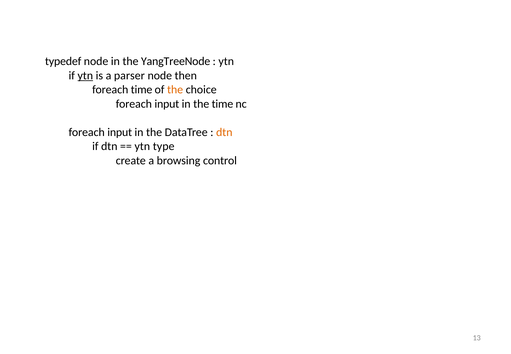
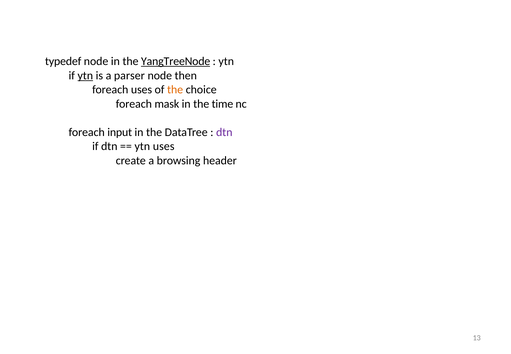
YangTreeNode underline: none -> present (176, 61)
foreach time: time -> uses (142, 90)
input: input -> mask (167, 104)
dtn colour: orange -> purple (224, 132)
ytn type: type -> uses (164, 146)
control: control -> header (220, 160)
